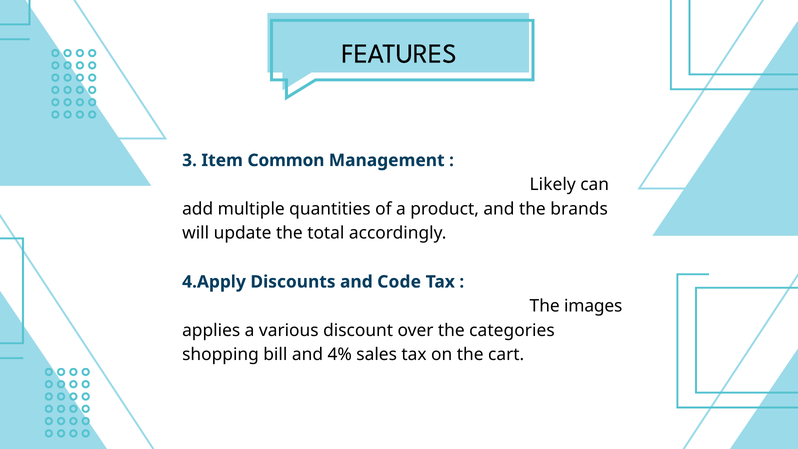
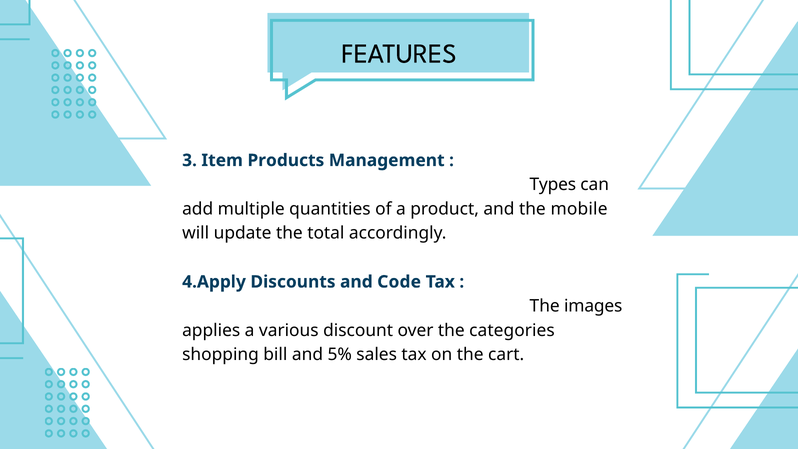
Common: Common -> Products (286, 160)
Likely: Likely -> Types (553, 185)
brands: brands -> mobile (579, 209)
4%: 4% -> 5% (340, 355)
